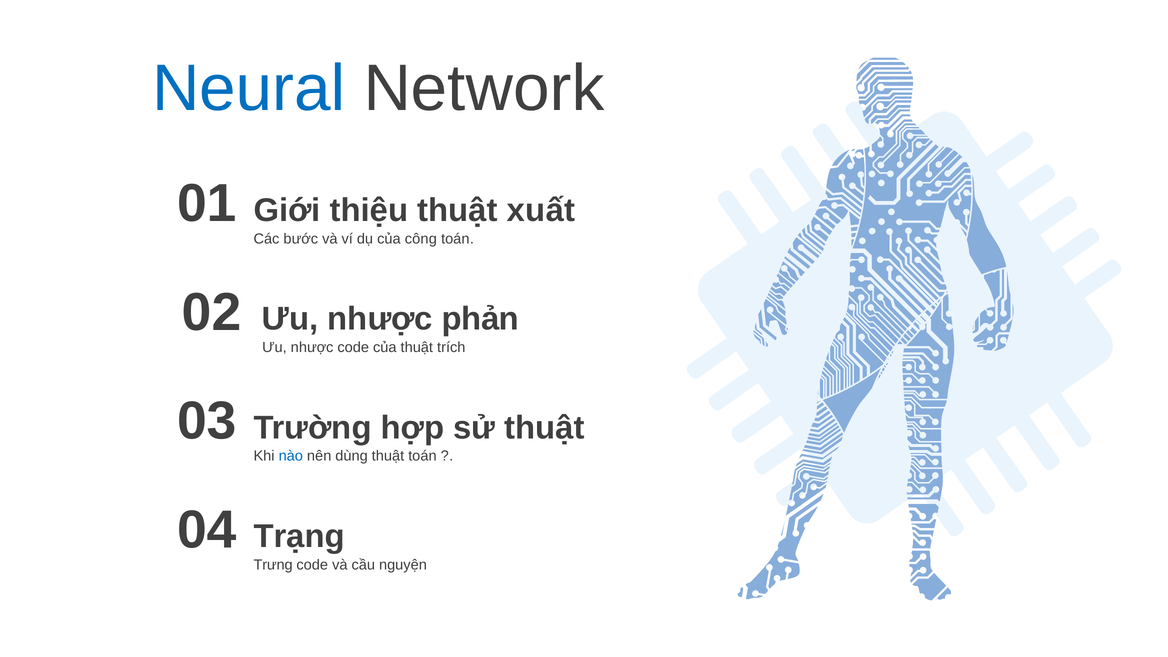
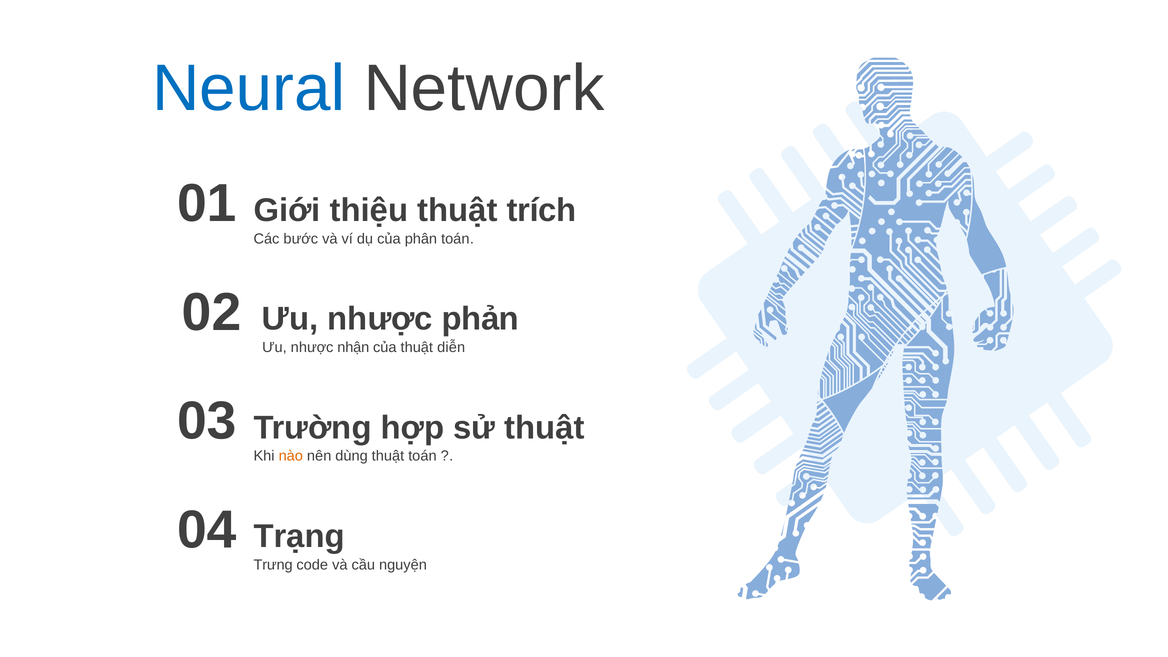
xuất: xuất -> trích (541, 210)
công: công -> phân (421, 239)
nhược code: code -> nhận (353, 347)
trích: trích -> diễn (451, 347)
nào colour: blue -> orange (291, 456)
